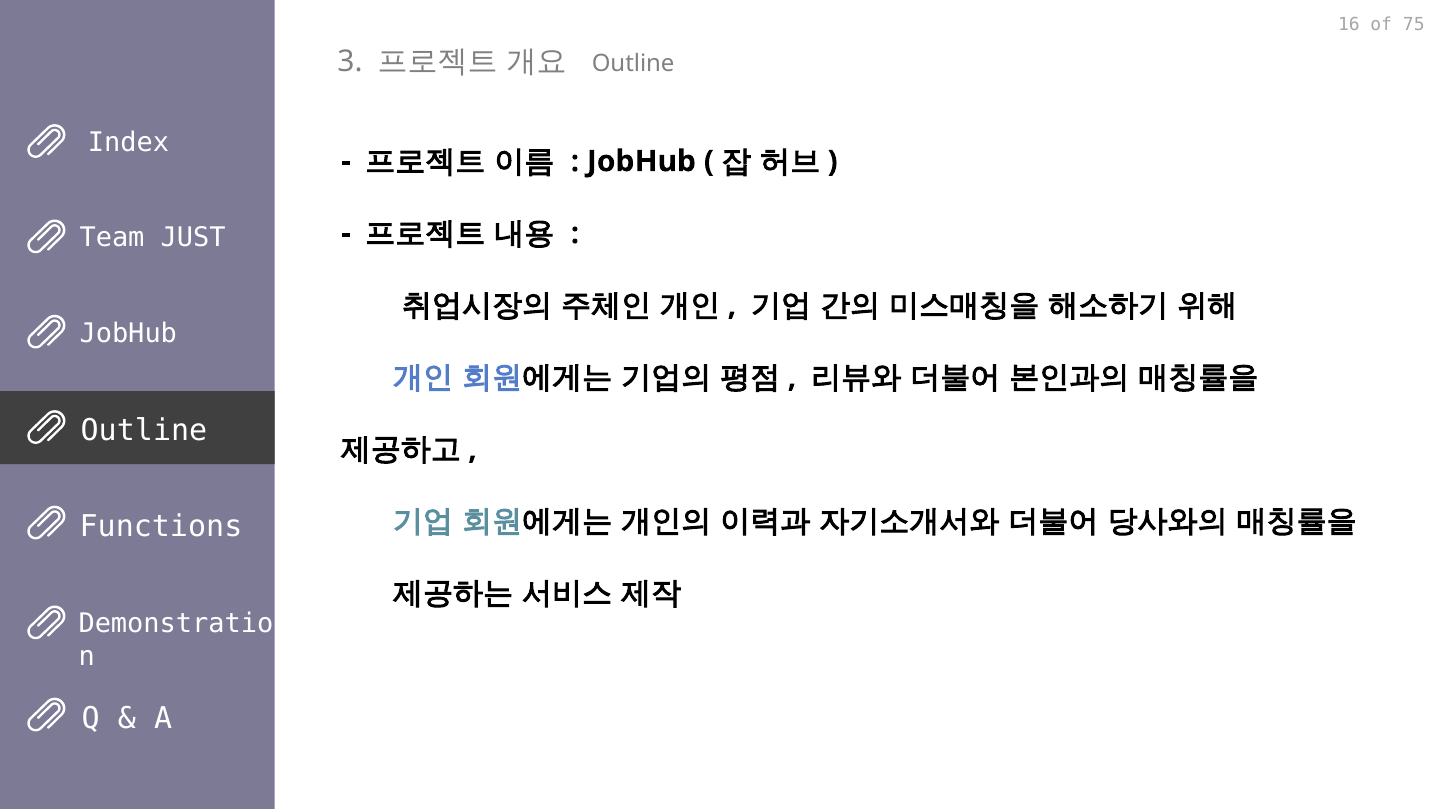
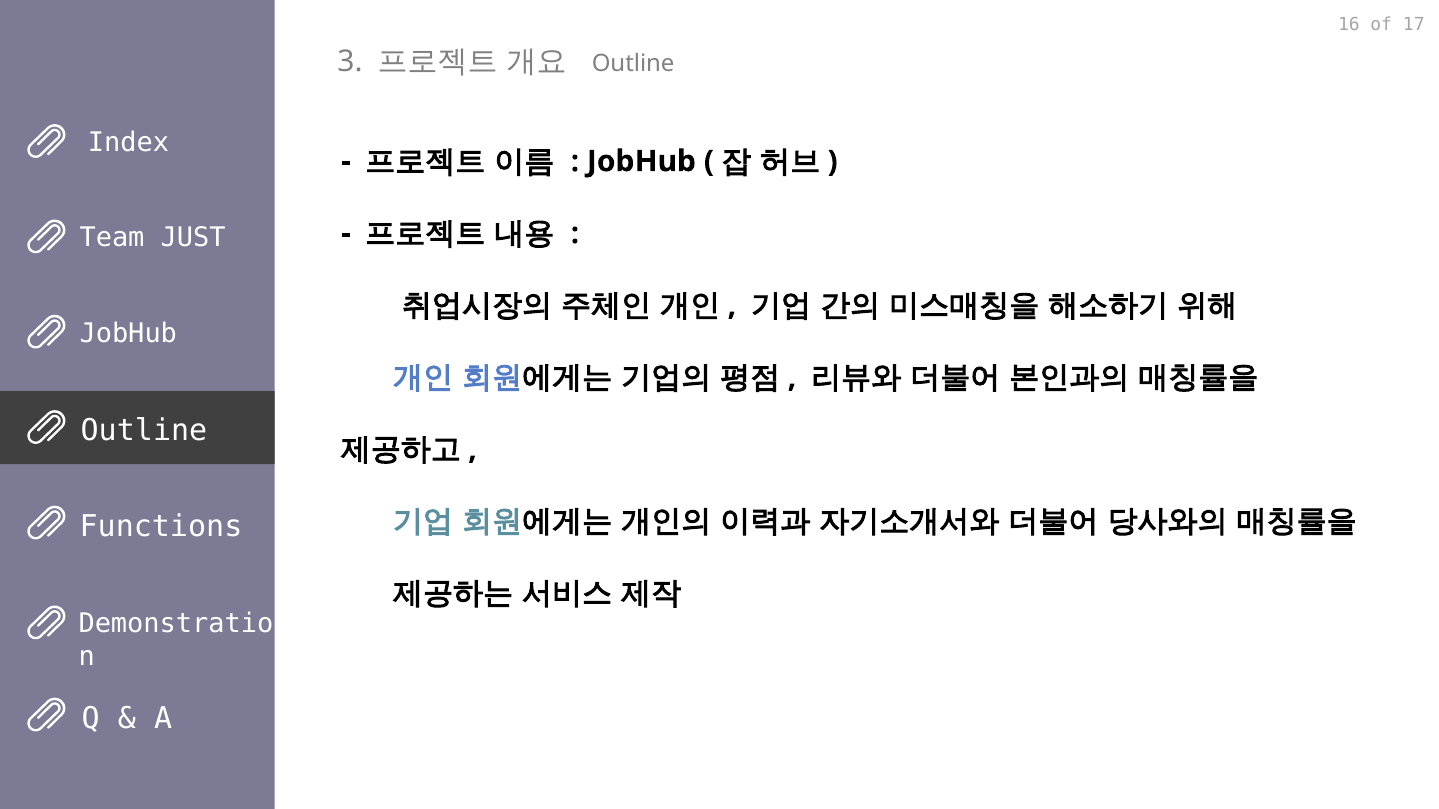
75: 75 -> 17 (1414, 25)
